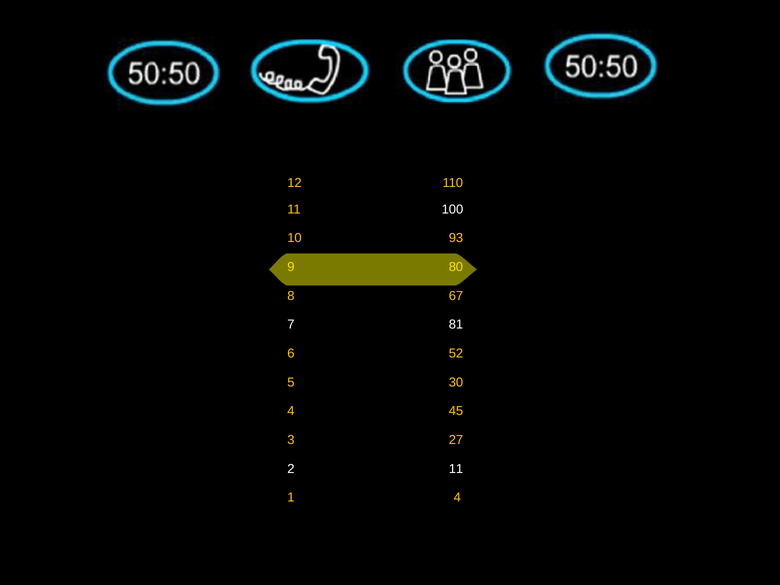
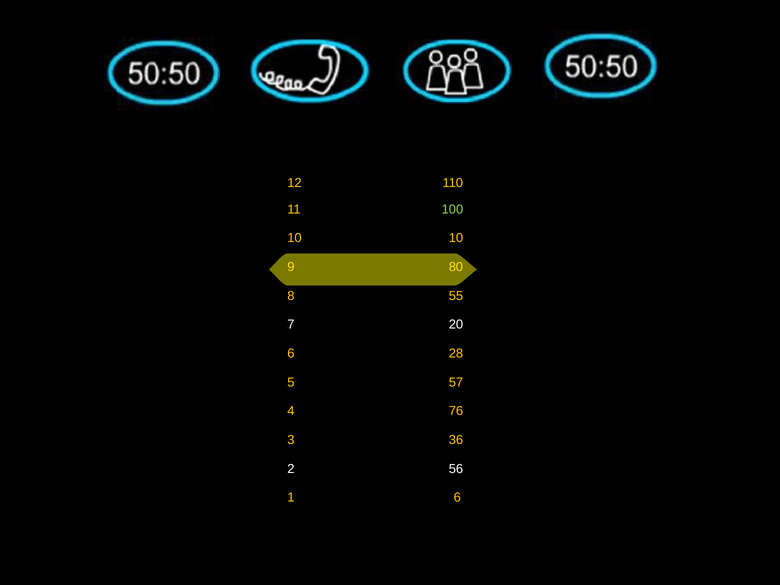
100 colour: white -> light green (452, 209)
10 93: 93 -> 10 (456, 238)
67: 67 -> 55 (456, 296)
81: 81 -> 20 (456, 325)
52: 52 -> 28 (456, 354)
30: 30 -> 57 (456, 382)
45: 45 -> 76 (456, 411)
27: 27 -> 36 (456, 440)
2 11: 11 -> 56 (456, 469)
1 4: 4 -> 6 (457, 498)
